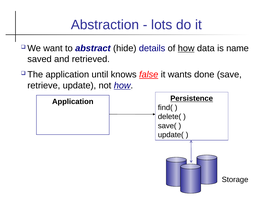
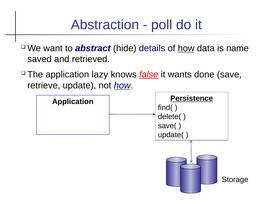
lots: lots -> poll (162, 25)
until: until -> lazy (100, 75)
